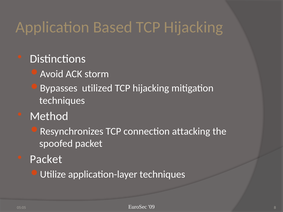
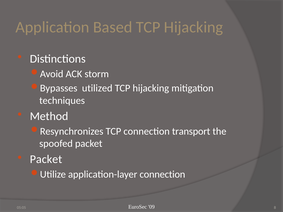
attacking: attacking -> transport (191, 131)
application-layer techniques: techniques -> connection (162, 175)
